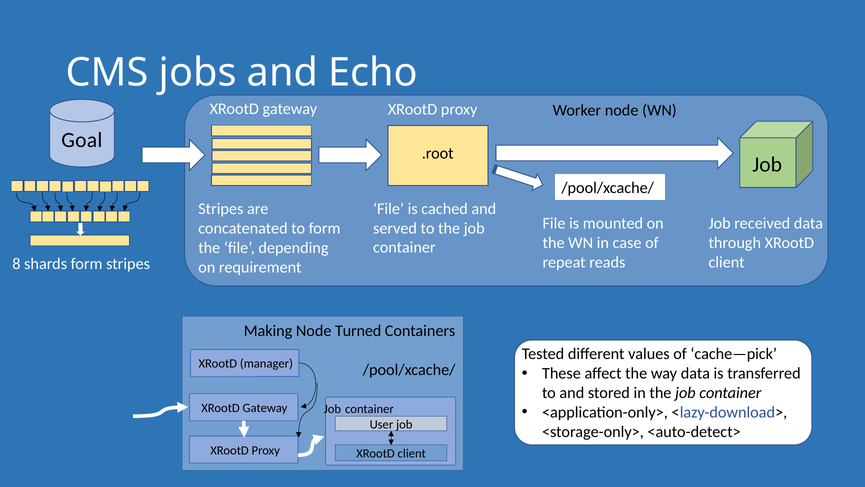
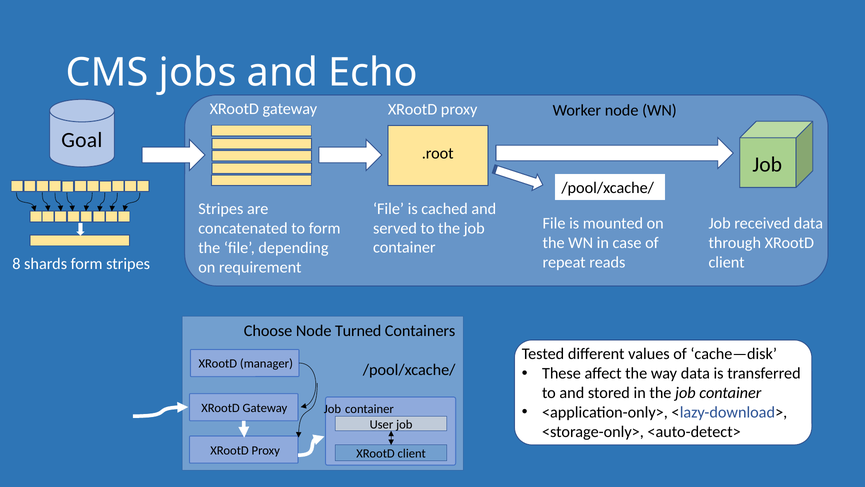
Making: Making -> Choose (268, 331)
cache—pick: cache—pick -> cache—disk (734, 354)
